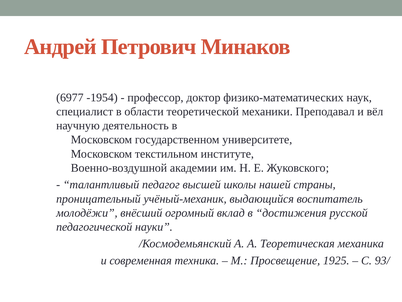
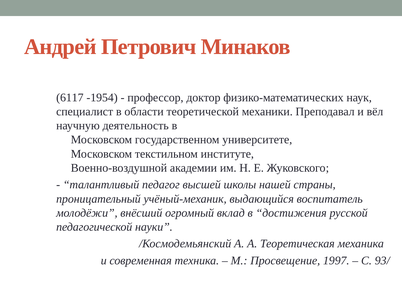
6977: 6977 -> 6117 (70, 97)
1925: 1925 -> 1997 (336, 260)
